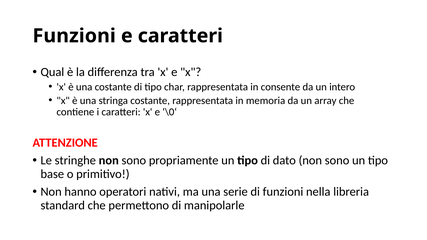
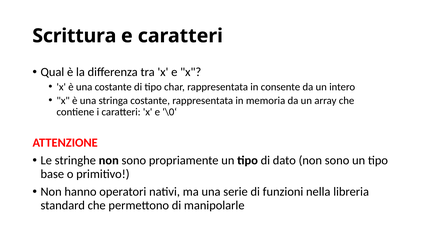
Funzioni: Funzioni -> Scrittura (74, 36)
